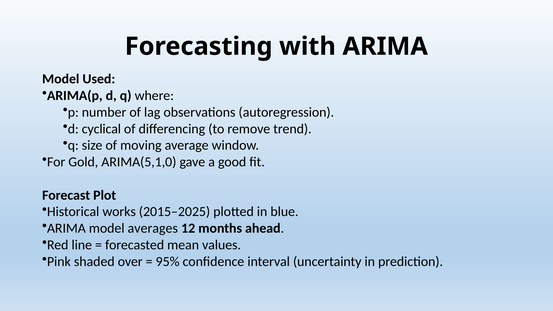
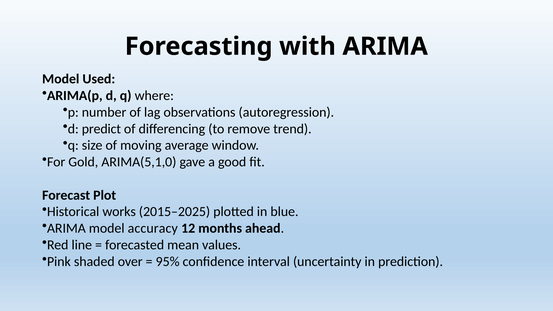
cyclical: cyclical -> predict (101, 129)
averages: averages -> accuracy (153, 228)
